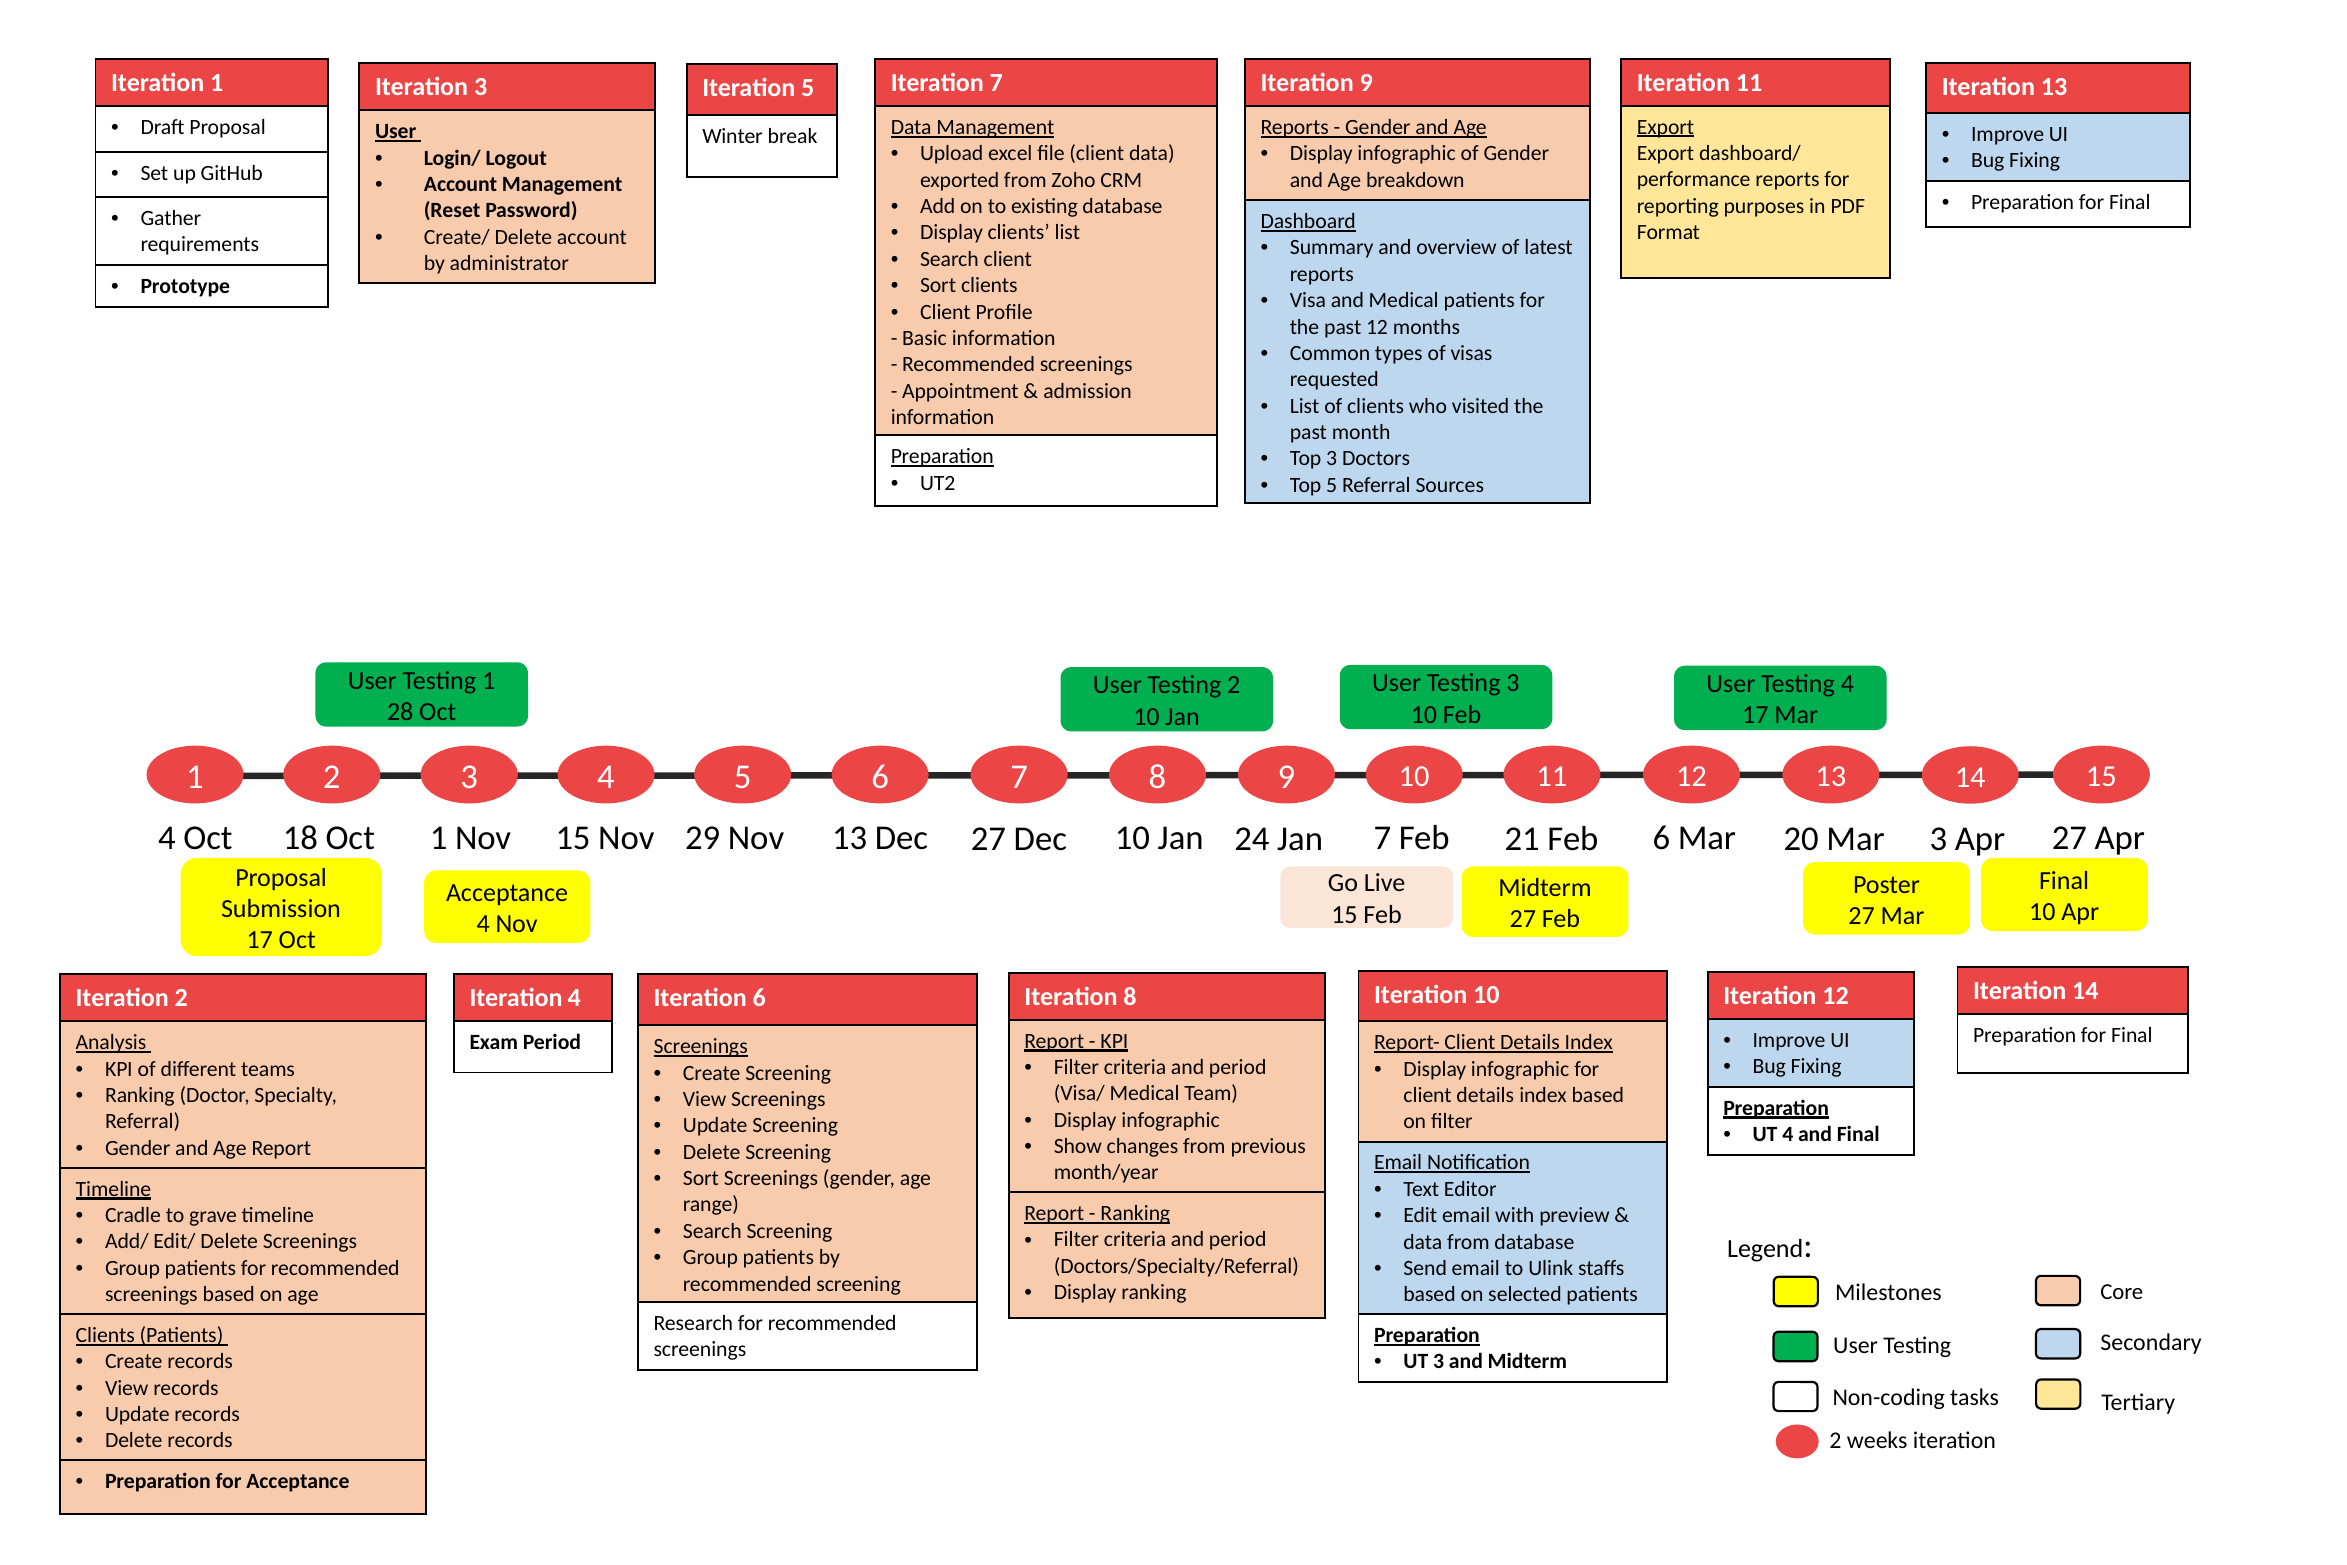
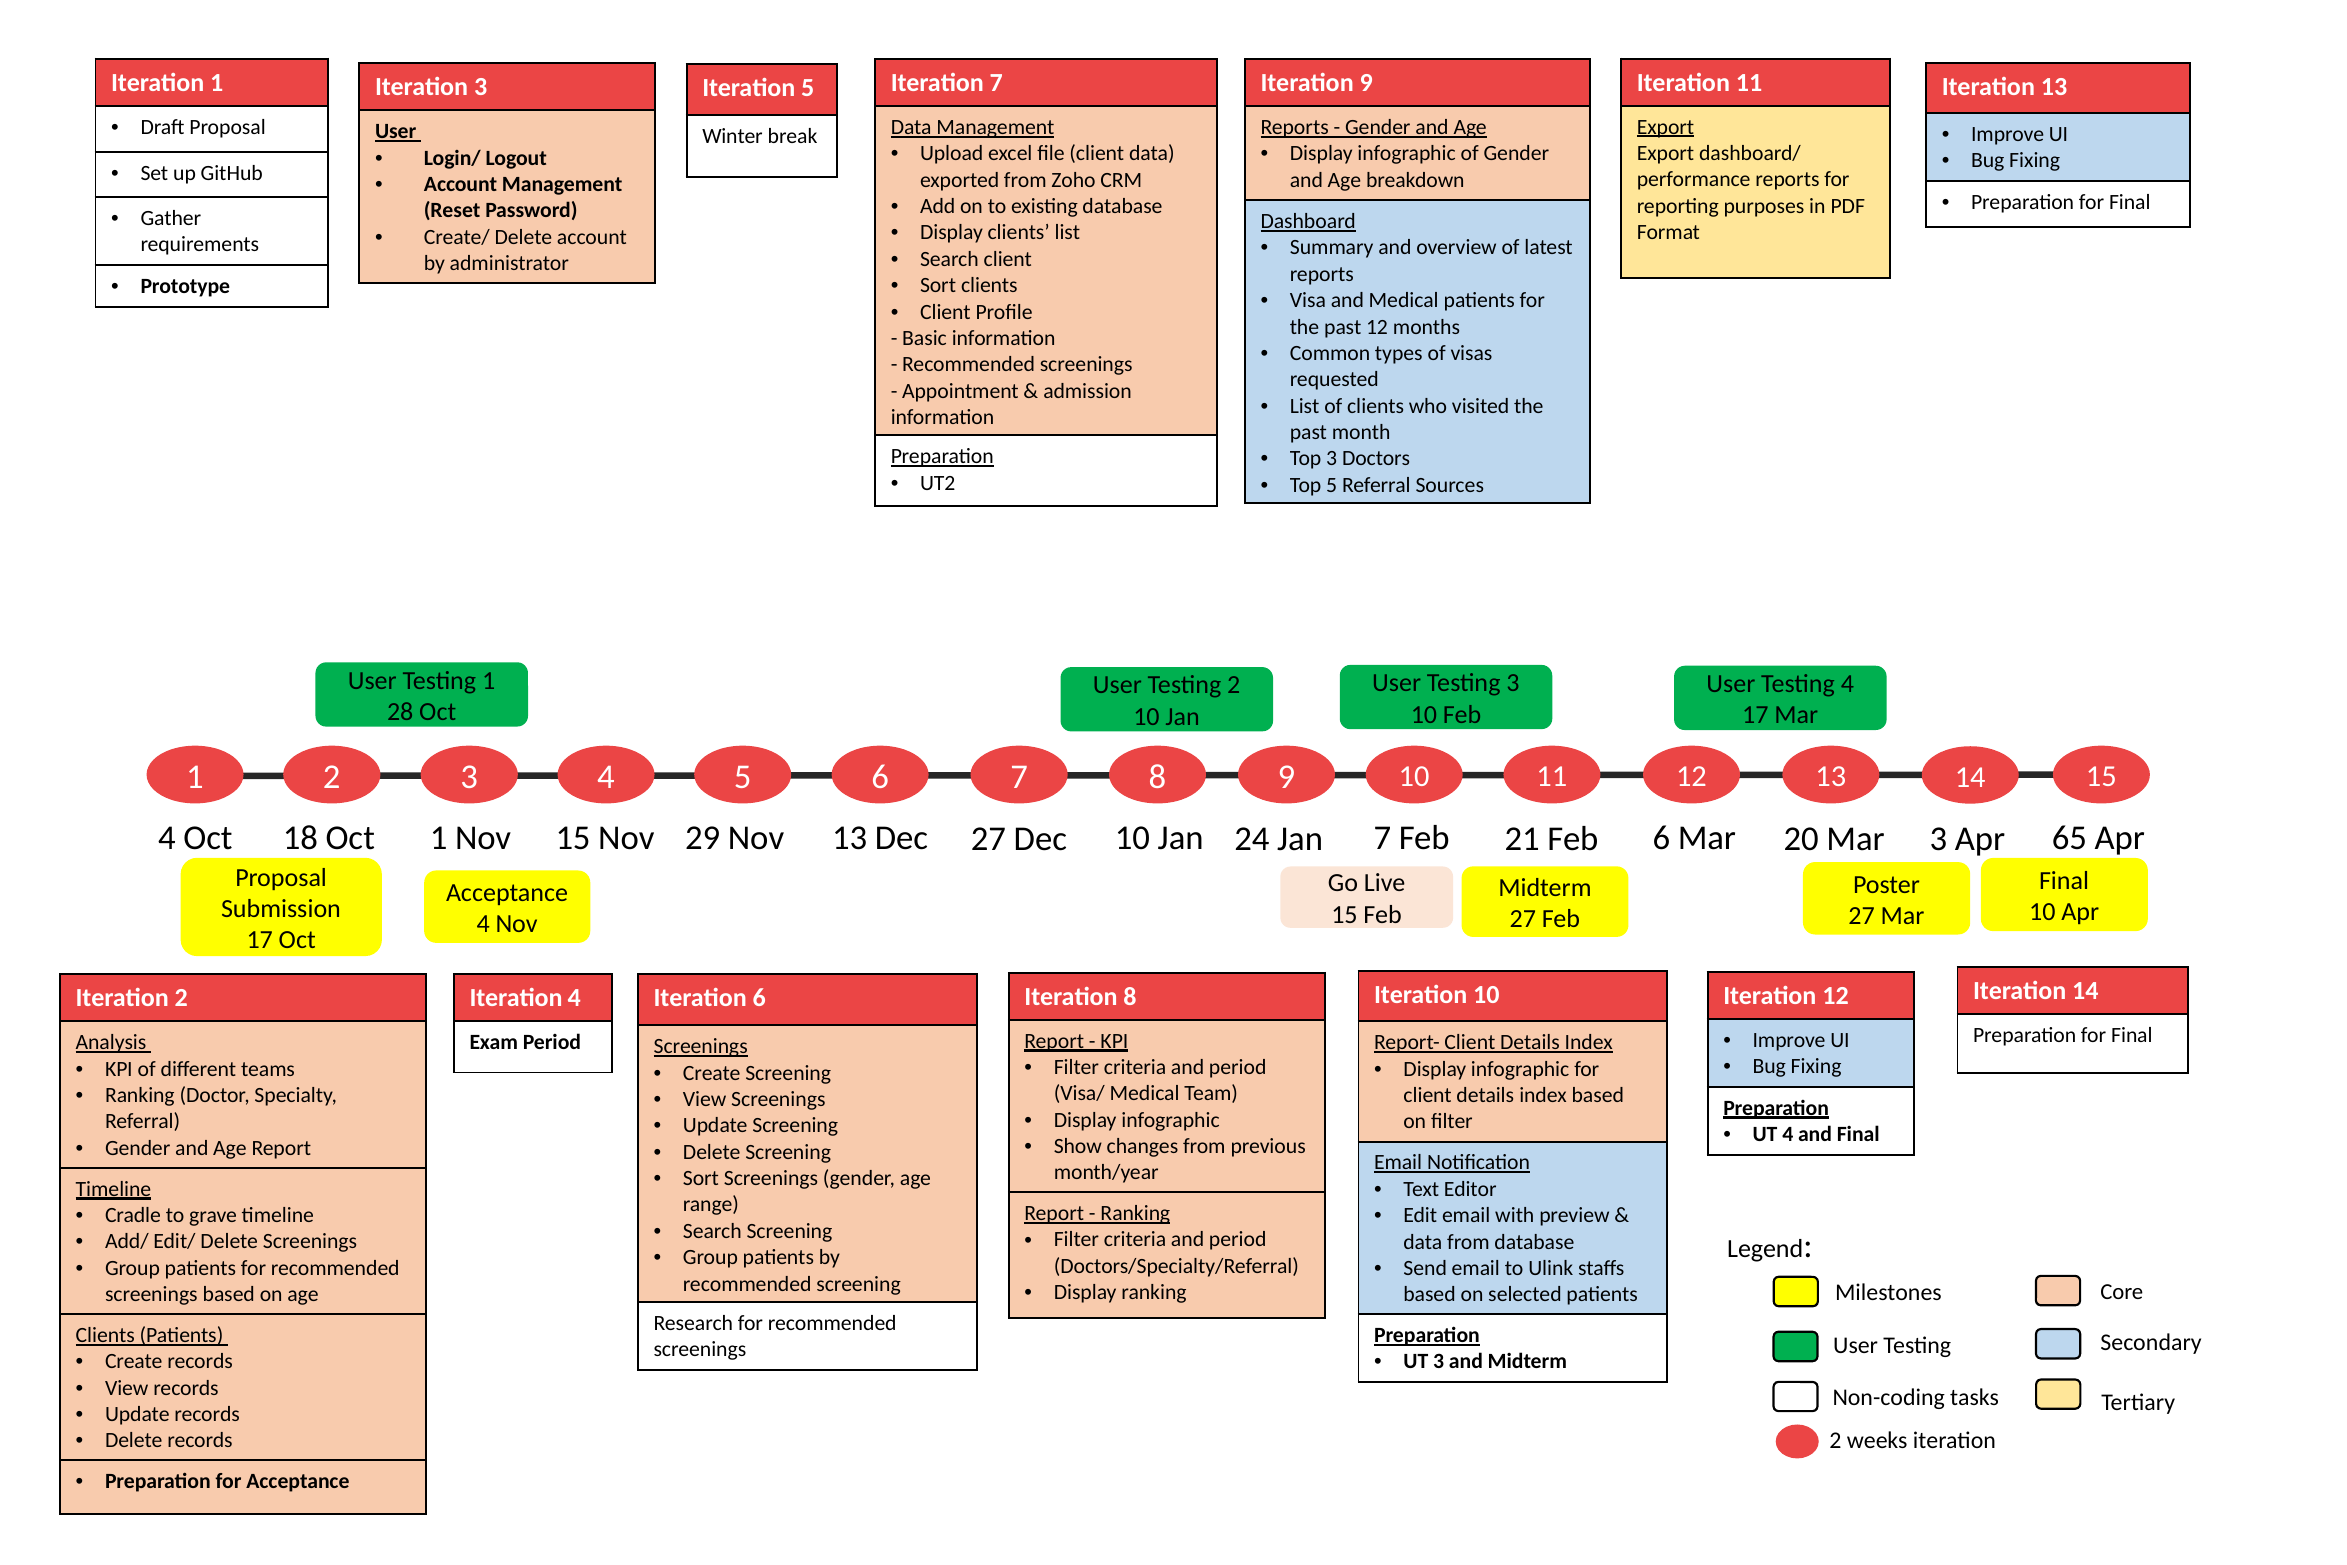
Apr 27: 27 -> 65 (2069, 838)
